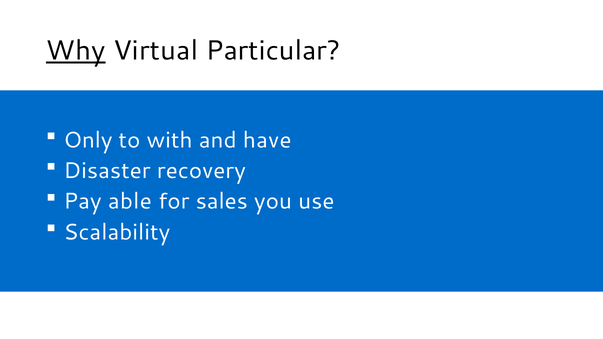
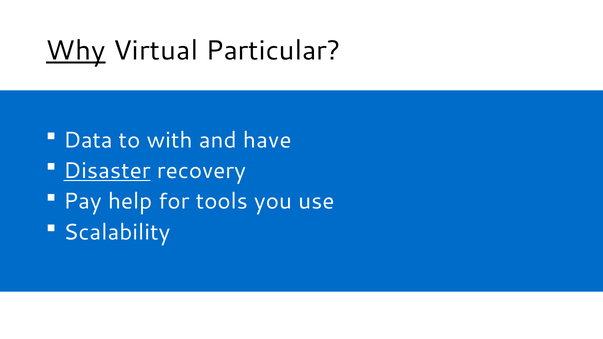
Only: Only -> Data (88, 140)
Disaster underline: none -> present (107, 171)
able: able -> help (130, 202)
sales: sales -> tools (222, 202)
